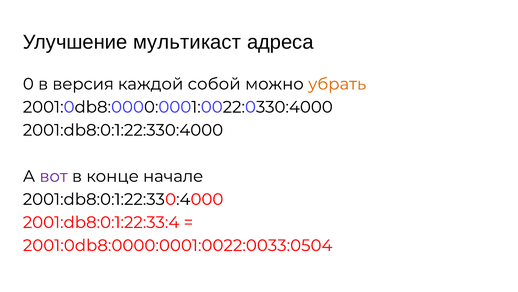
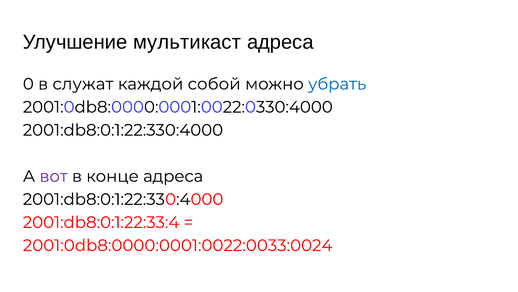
версия: версия -> служат (83, 84)
убрать colour: orange -> blue (337, 84)
конце начале: начале -> адреса (173, 176)
2001:0db8:0000:0001:0022:0033:0504: 2001:0db8:0000:0001:0022:0033:0504 -> 2001:0db8:0000:0001:0022:0033:0024 (178, 245)
